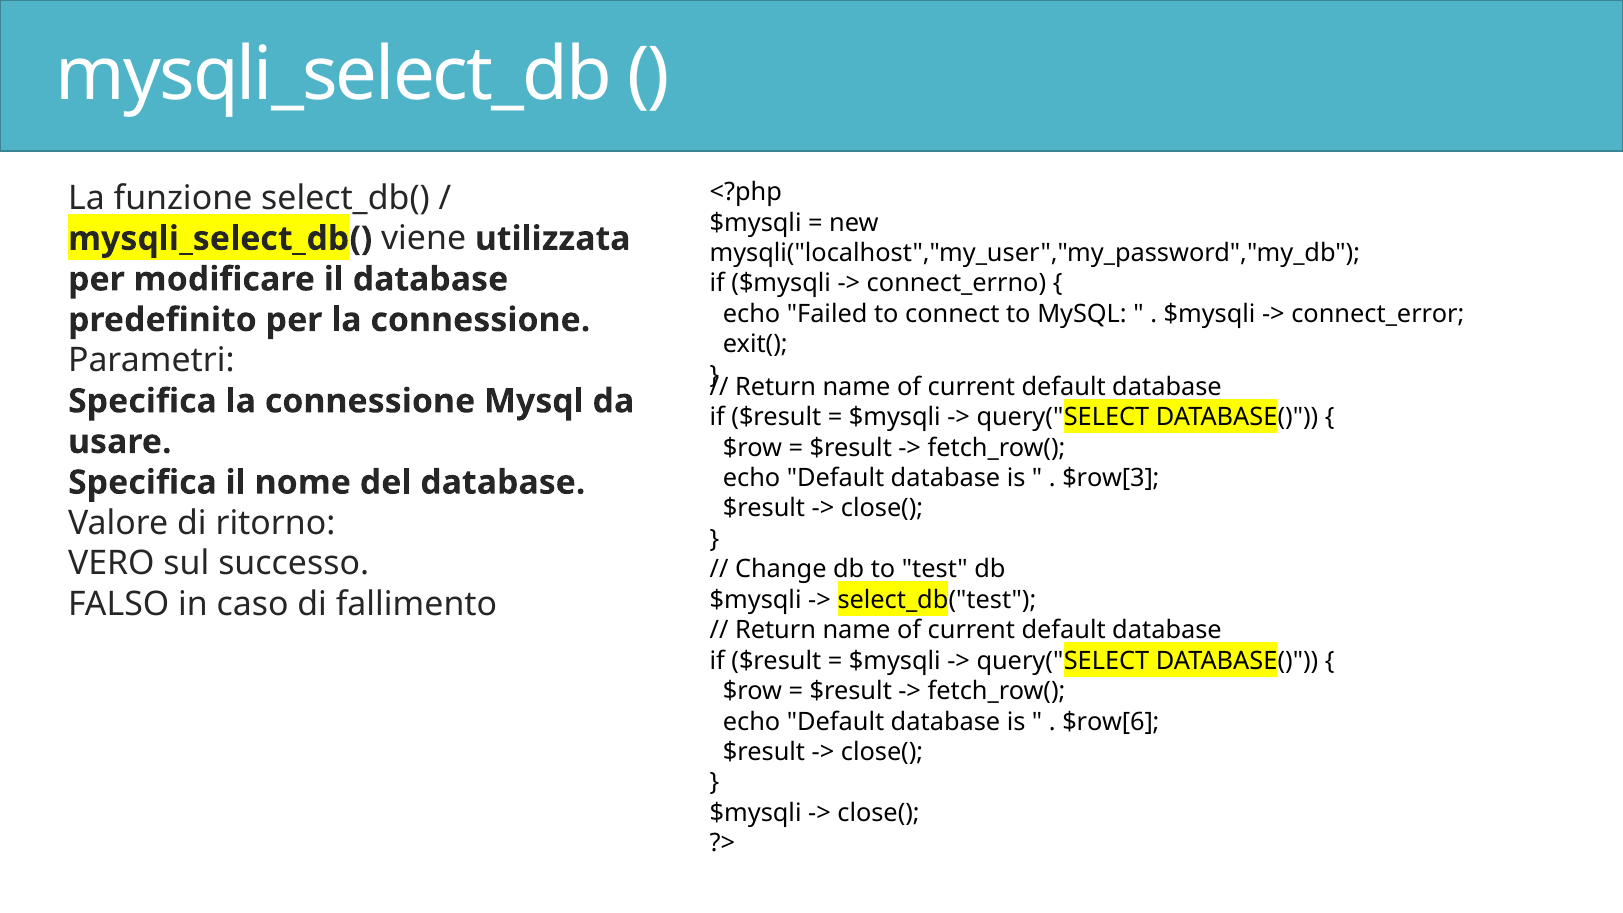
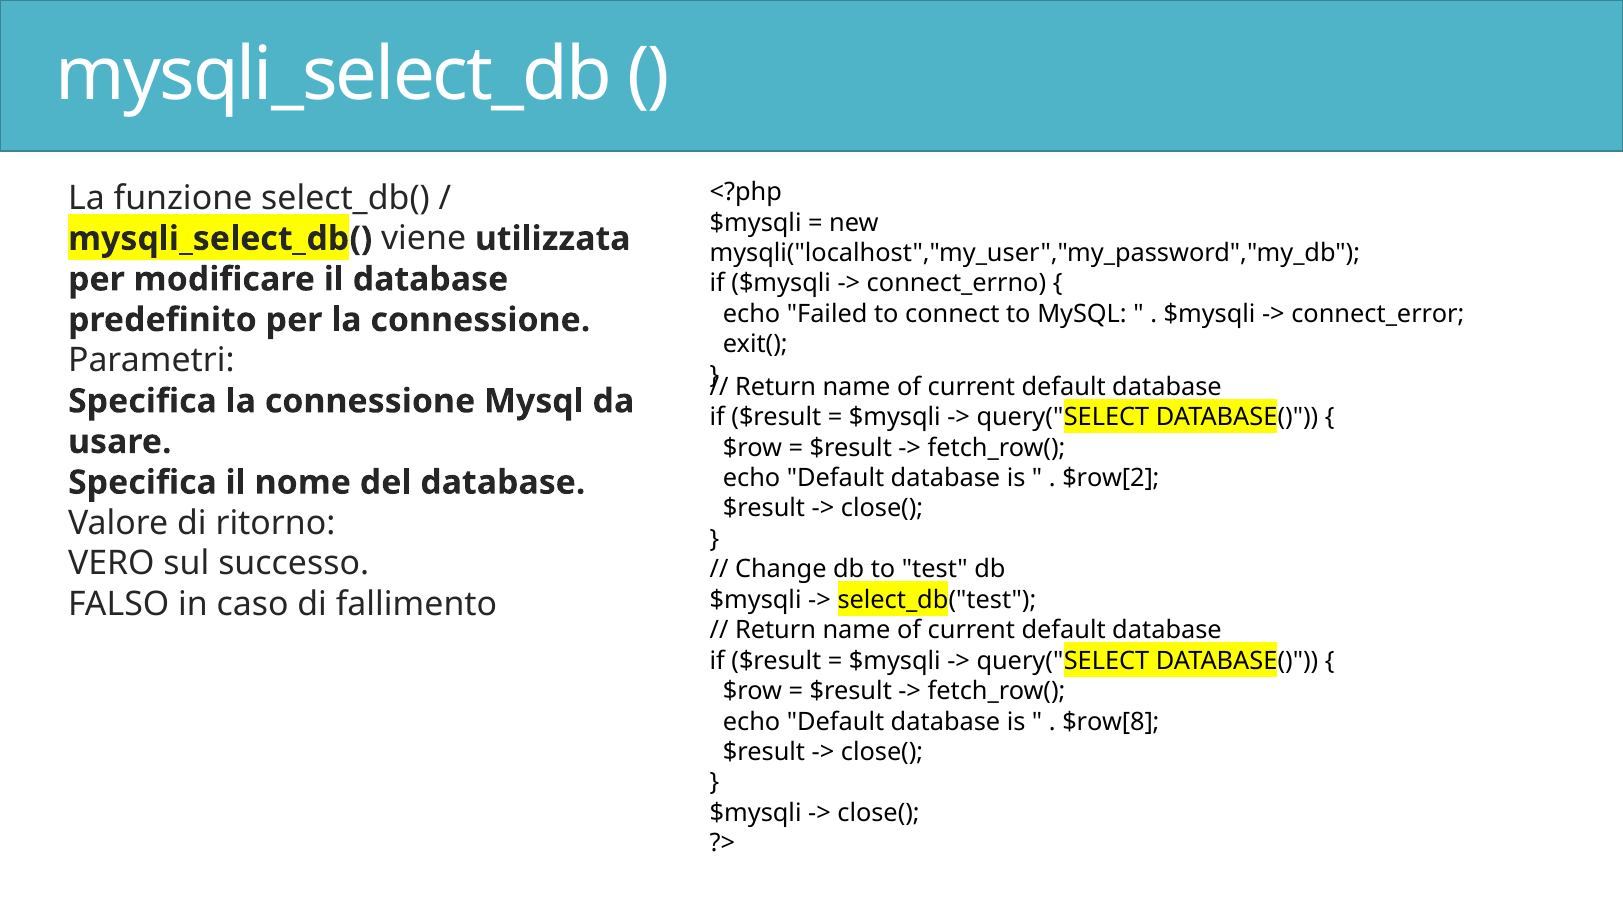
$row[3: $row[3 -> $row[2 (1111, 478)
$row[6: $row[6 -> $row[8 (1111, 722)
